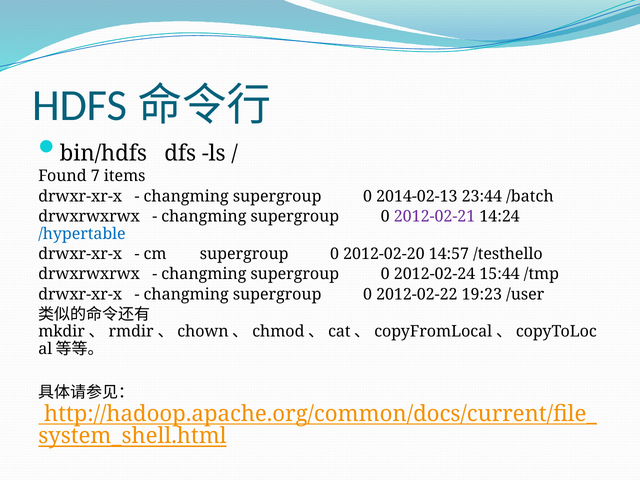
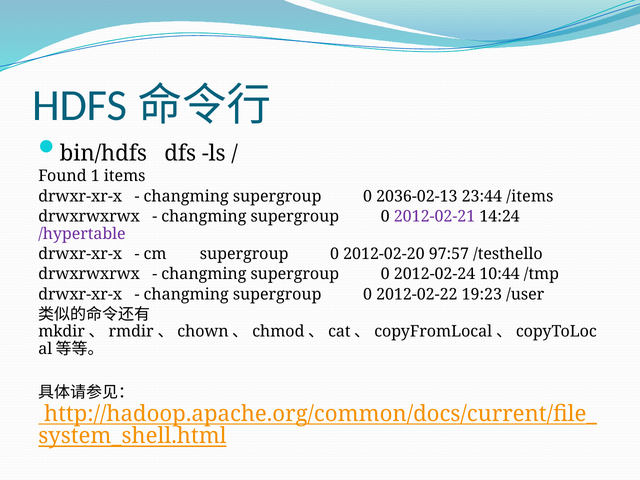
7: 7 -> 1 (95, 176)
2014-02-13: 2014-02-13 -> 2036-02-13 (417, 196)
/batch: /batch -> /items (530, 196)
/hypertable colour: blue -> purple (82, 234)
14:57: 14:57 -> 97:57 (449, 254)
15:44: 15:44 -> 10:44 (500, 274)
